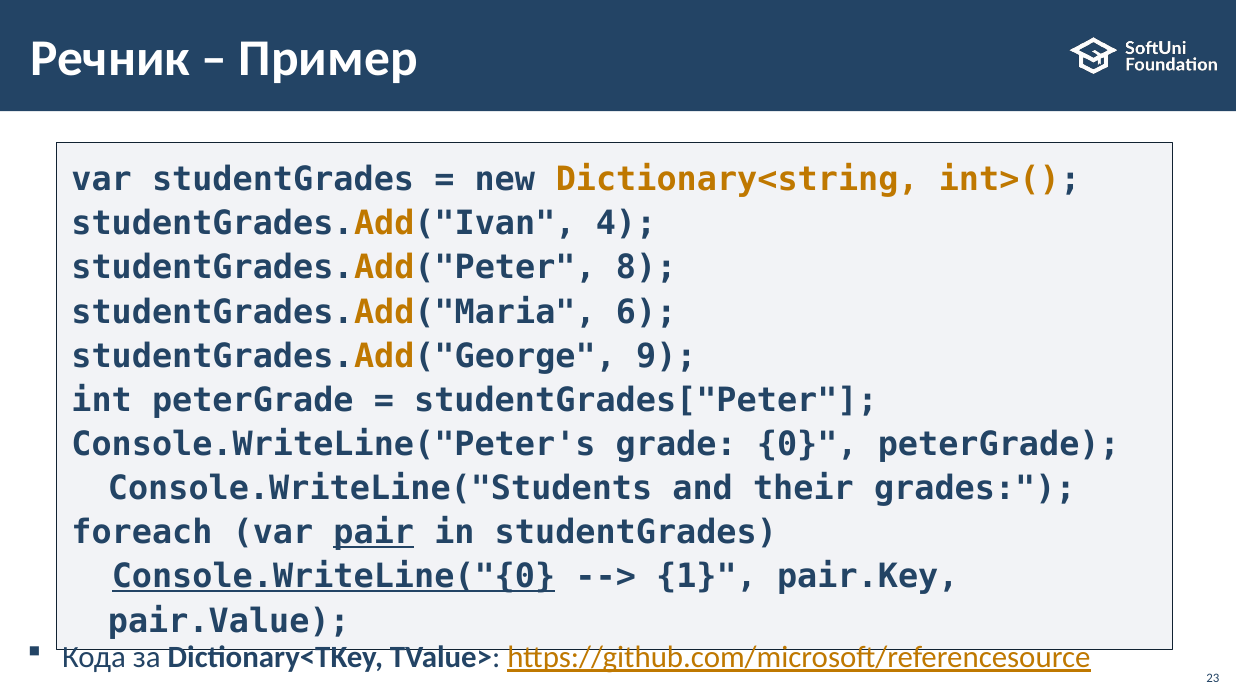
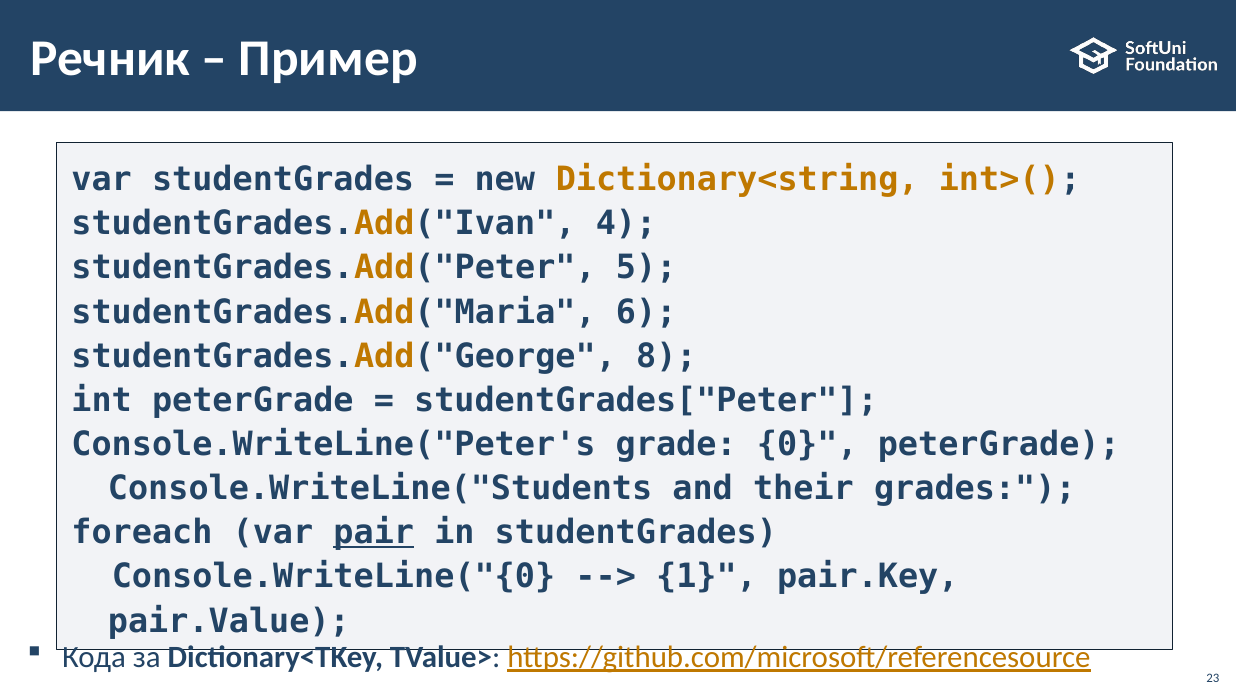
8: 8 -> 5 (646, 268)
9: 9 -> 8 (666, 356)
Console.WriteLine("{0 underline: present -> none (333, 577)
